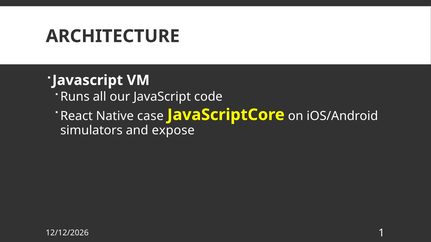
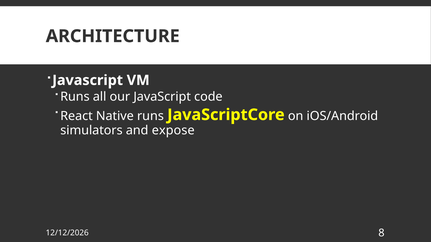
Native case: case -> runs (150, 116)
1: 1 -> 8 (381, 233)
